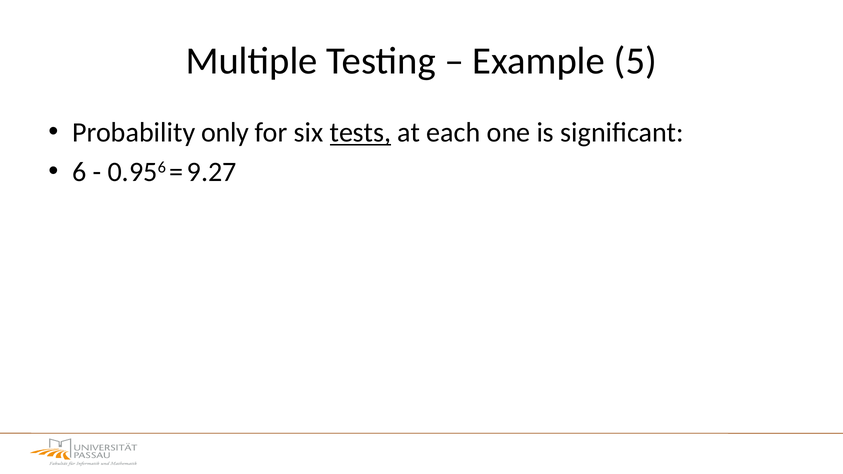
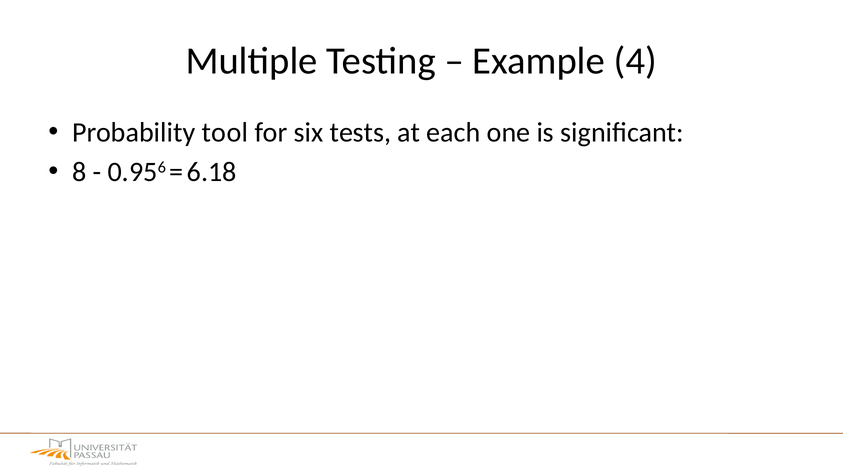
5: 5 -> 4 (635, 61)
only: only -> tool (225, 133)
tests underline: present -> none (360, 133)
6: 6 -> 8 (79, 172)
9.27: 9.27 -> 6.18 (212, 172)
